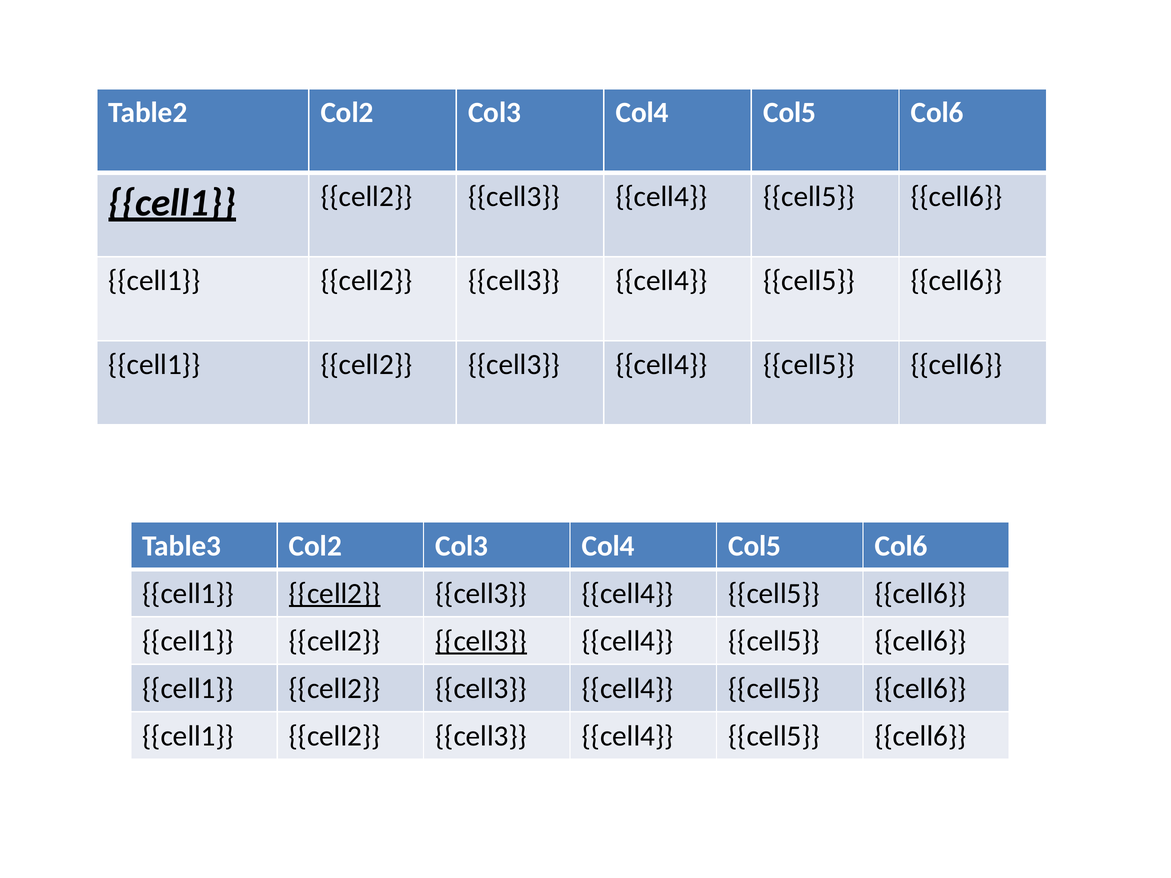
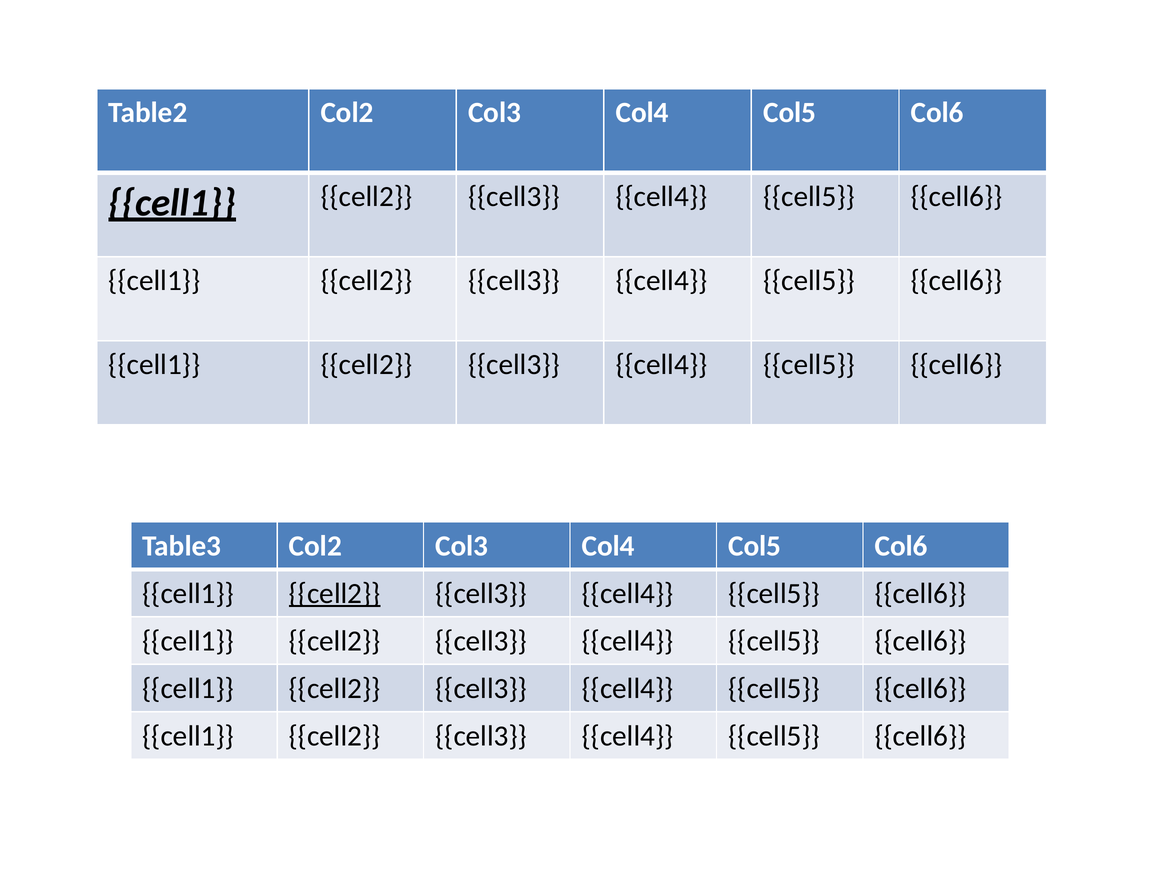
cell3 underline: present -> none (481, 641)
